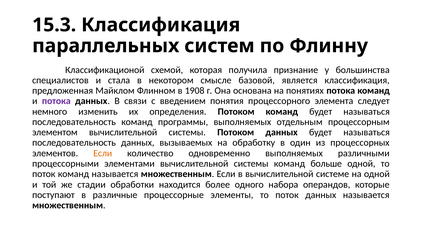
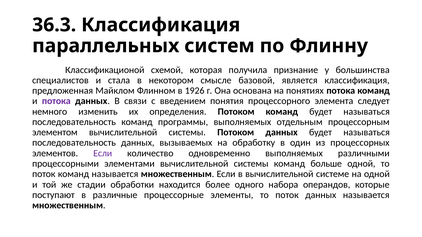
15.3: 15.3 -> 36.3 (54, 25)
1908: 1908 -> 1926 (195, 91)
Если colour: orange -> purple (103, 153)
